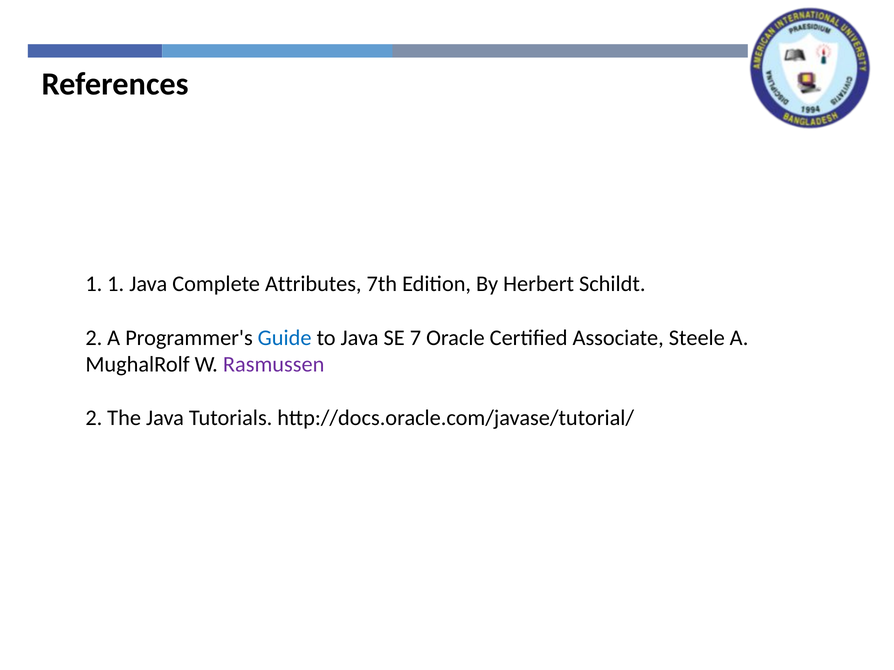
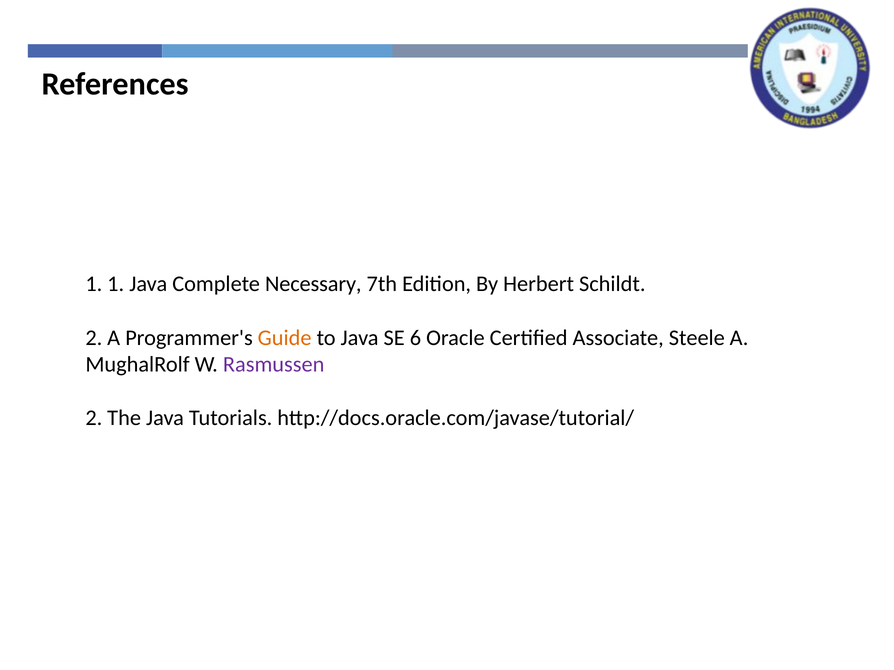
Attributes: Attributes -> Necessary (313, 284)
Guide colour: blue -> orange (285, 338)
7: 7 -> 6 (415, 338)
